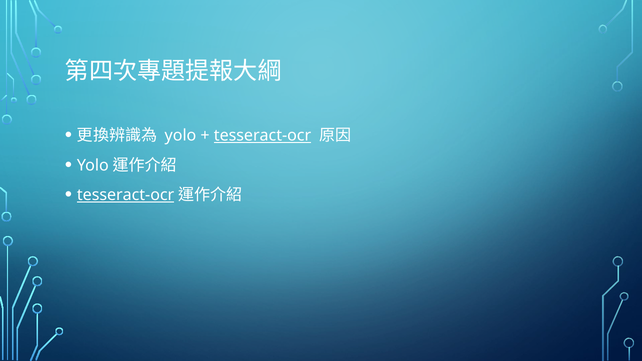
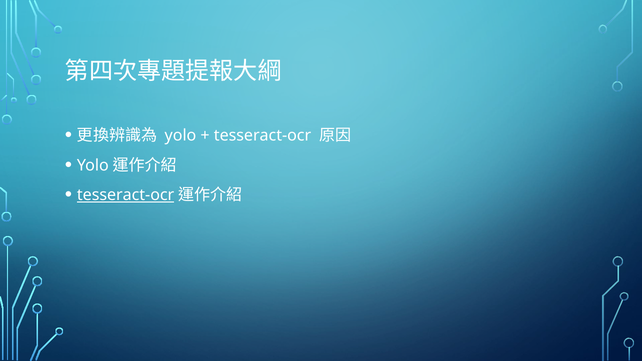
tesseract-ocr underline: present -> none (263, 135)
